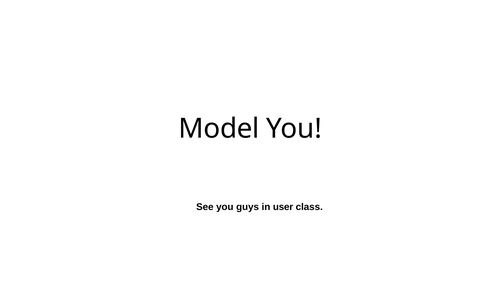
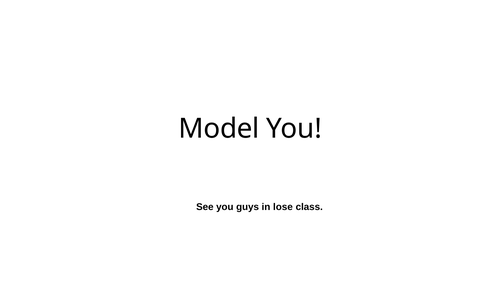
user: user -> lose (283, 207)
